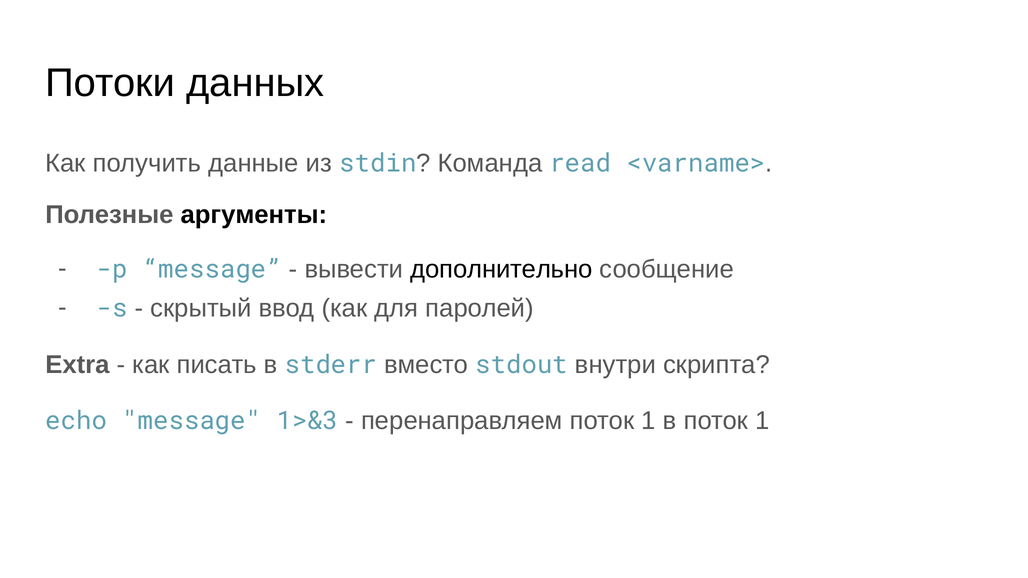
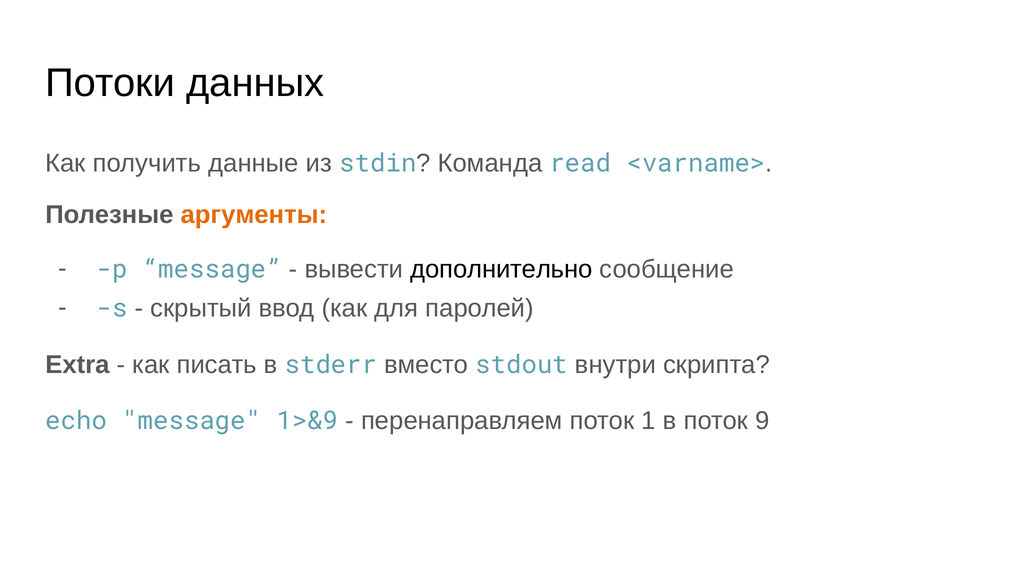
аргументы colour: black -> orange (254, 215)
1>&3: 1>&3 -> 1>&9 (307, 421)
в поток 1: 1 -> 9 (762, 421)
